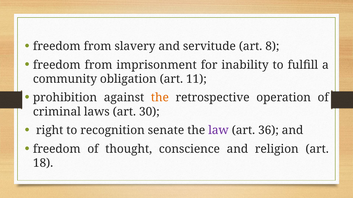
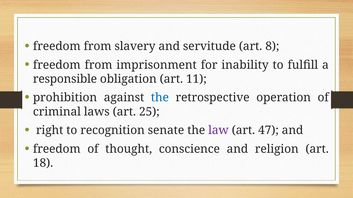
community: community -> responsible (65, 79)
the colour: orange -> blue (160, 98)
30: 30 -> 25 (149, 112)
36: 36 -> 47 (268, 131)
